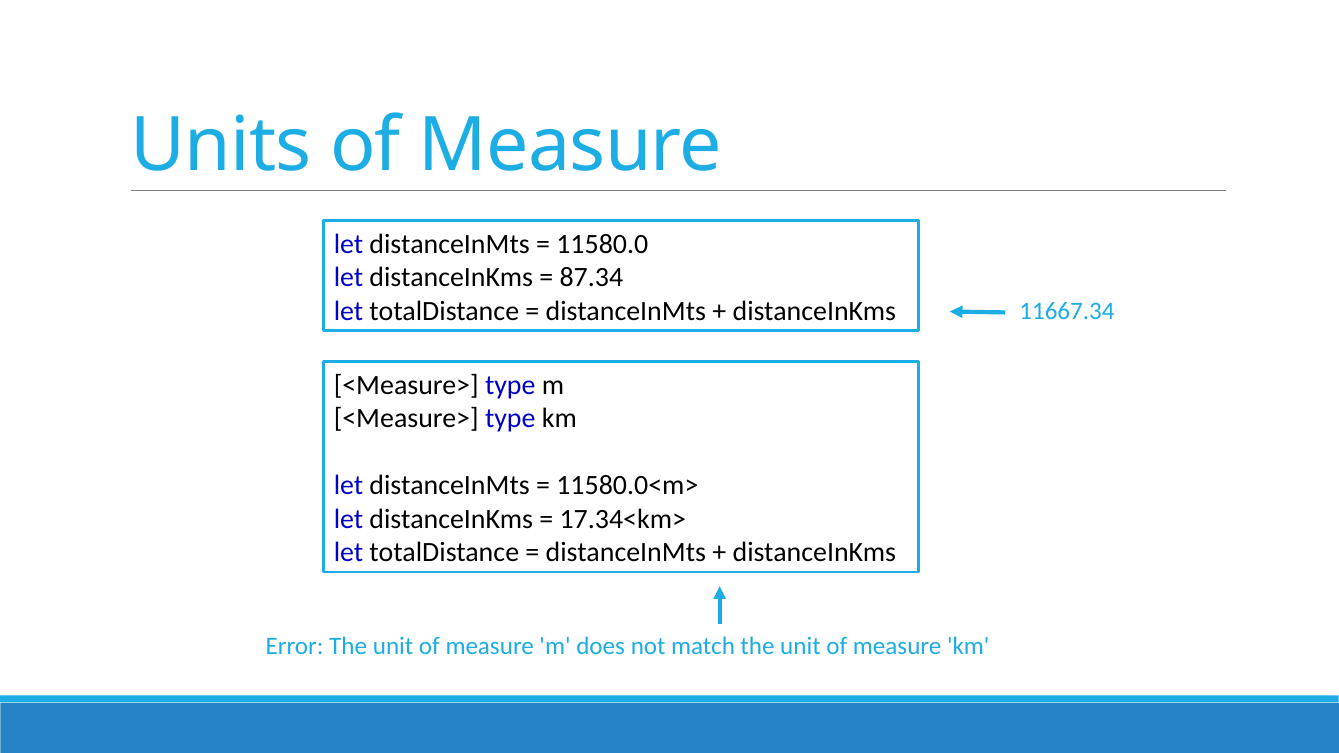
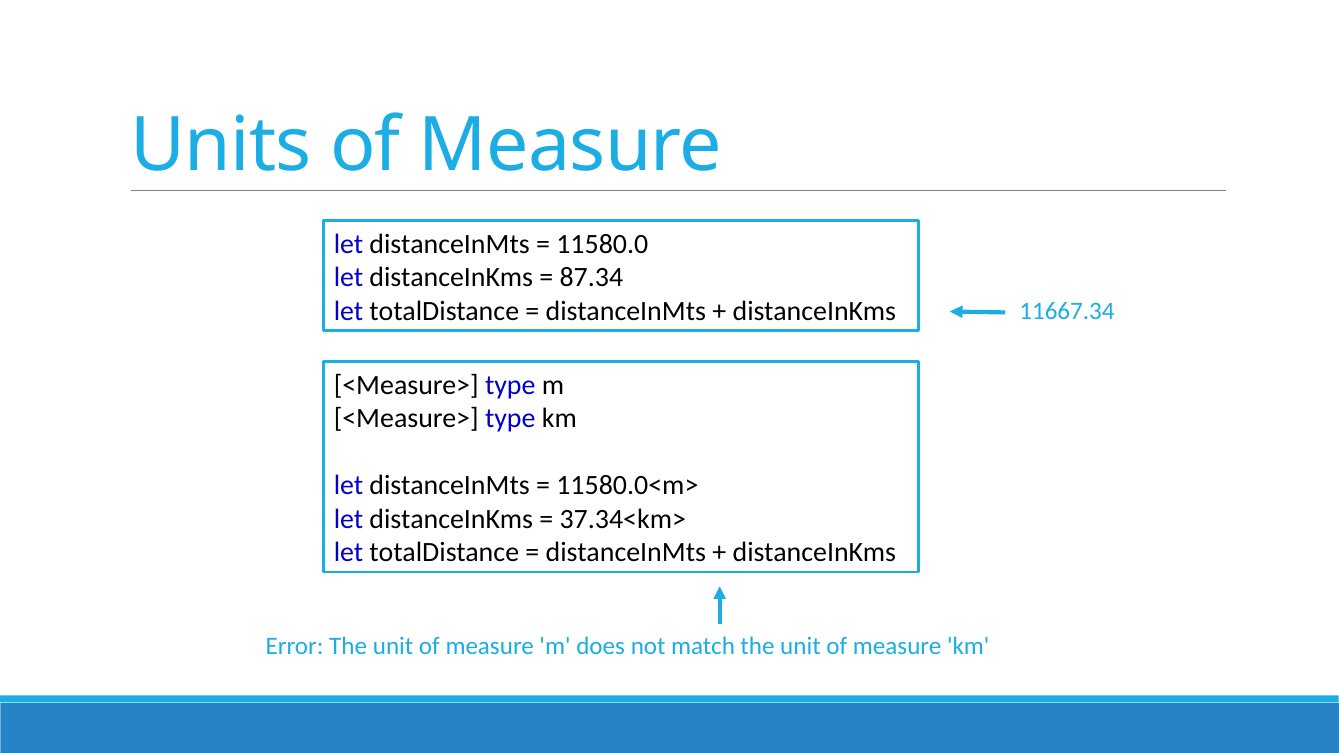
17.34<km>: 17.34<km> -> 37.34<km> (623, 519)
